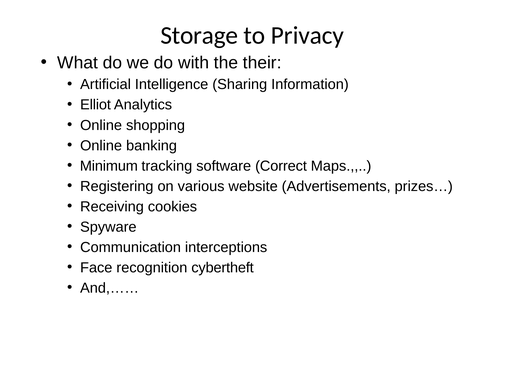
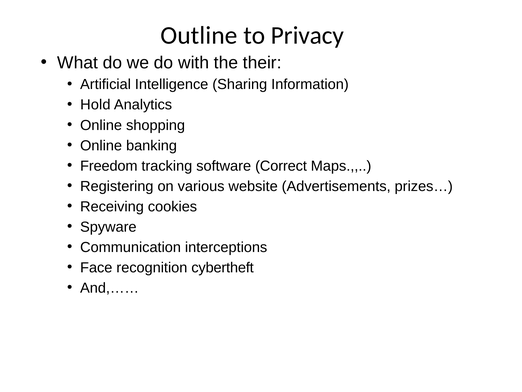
Storage: Storage -> Outline (199, 35)
Elliot: Elliot -> Hold (95, 105)
Minimum: Minimum -> Freedom (109, 166)
